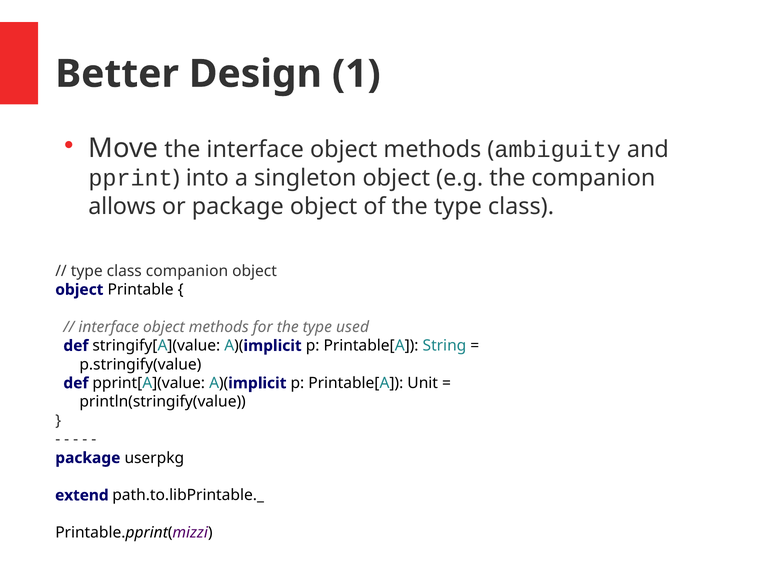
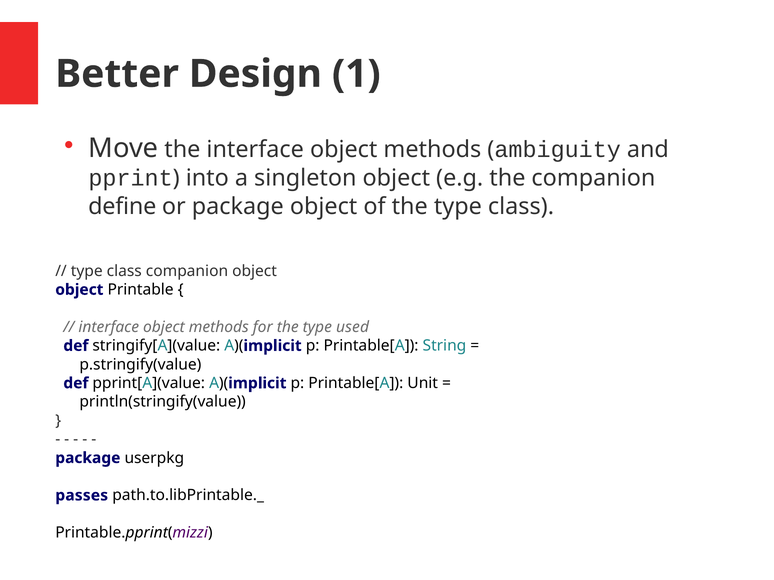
allows: allows -> define (122, 206)
extend: extend -> passes (82, 496)
